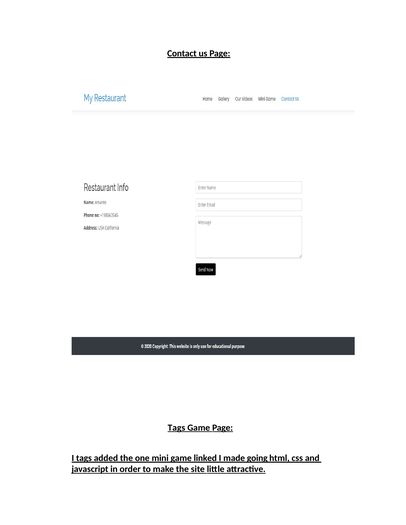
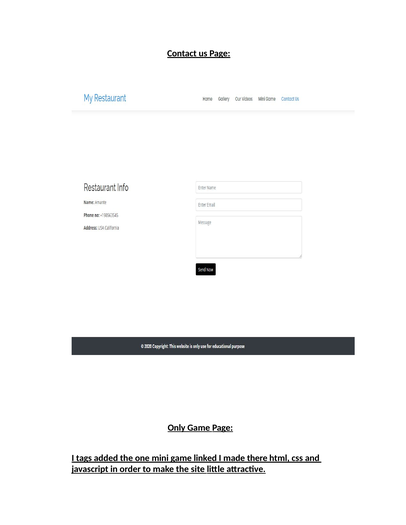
Tags: Tags -> Only (177, 428)
going: going -> there (257, 458)
